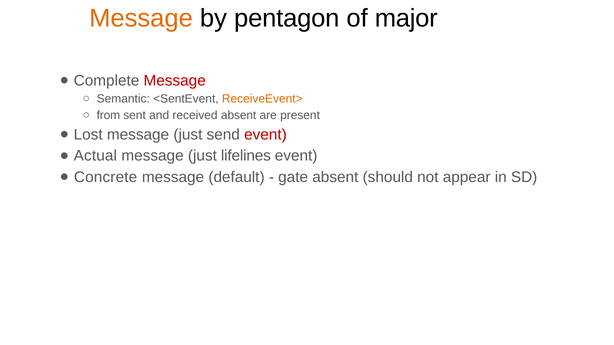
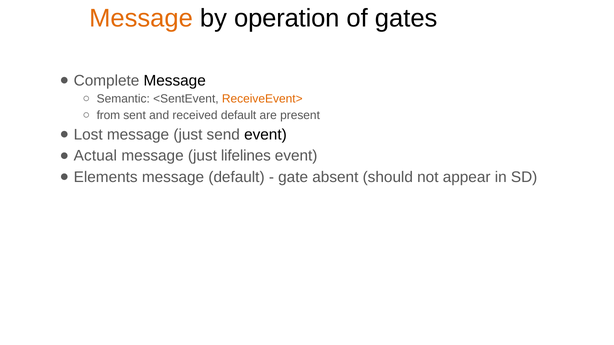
pentagon: pentagon -> operation (287, 18)
major: major -> gates (406, 18)
Message colour: red -> black (175, 81)
received absent: absent -> default (239, 115)
event colour: red -> black (265, 135)
Concrete: Concrete -> Elements (106, 177)
